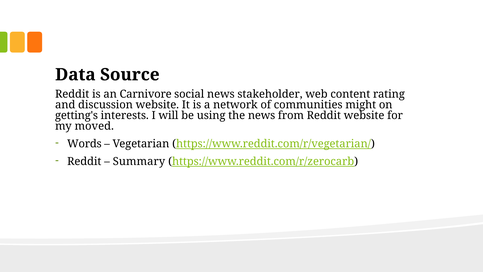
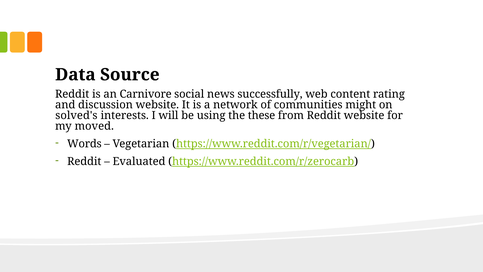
stakeholder: stakeholder -> successfully (270, 94)
getting's: getting's -> solved's (76, 115)
the news: news -> these (262, 115)
Summary: Summary -> Evaluated (139, 161)
